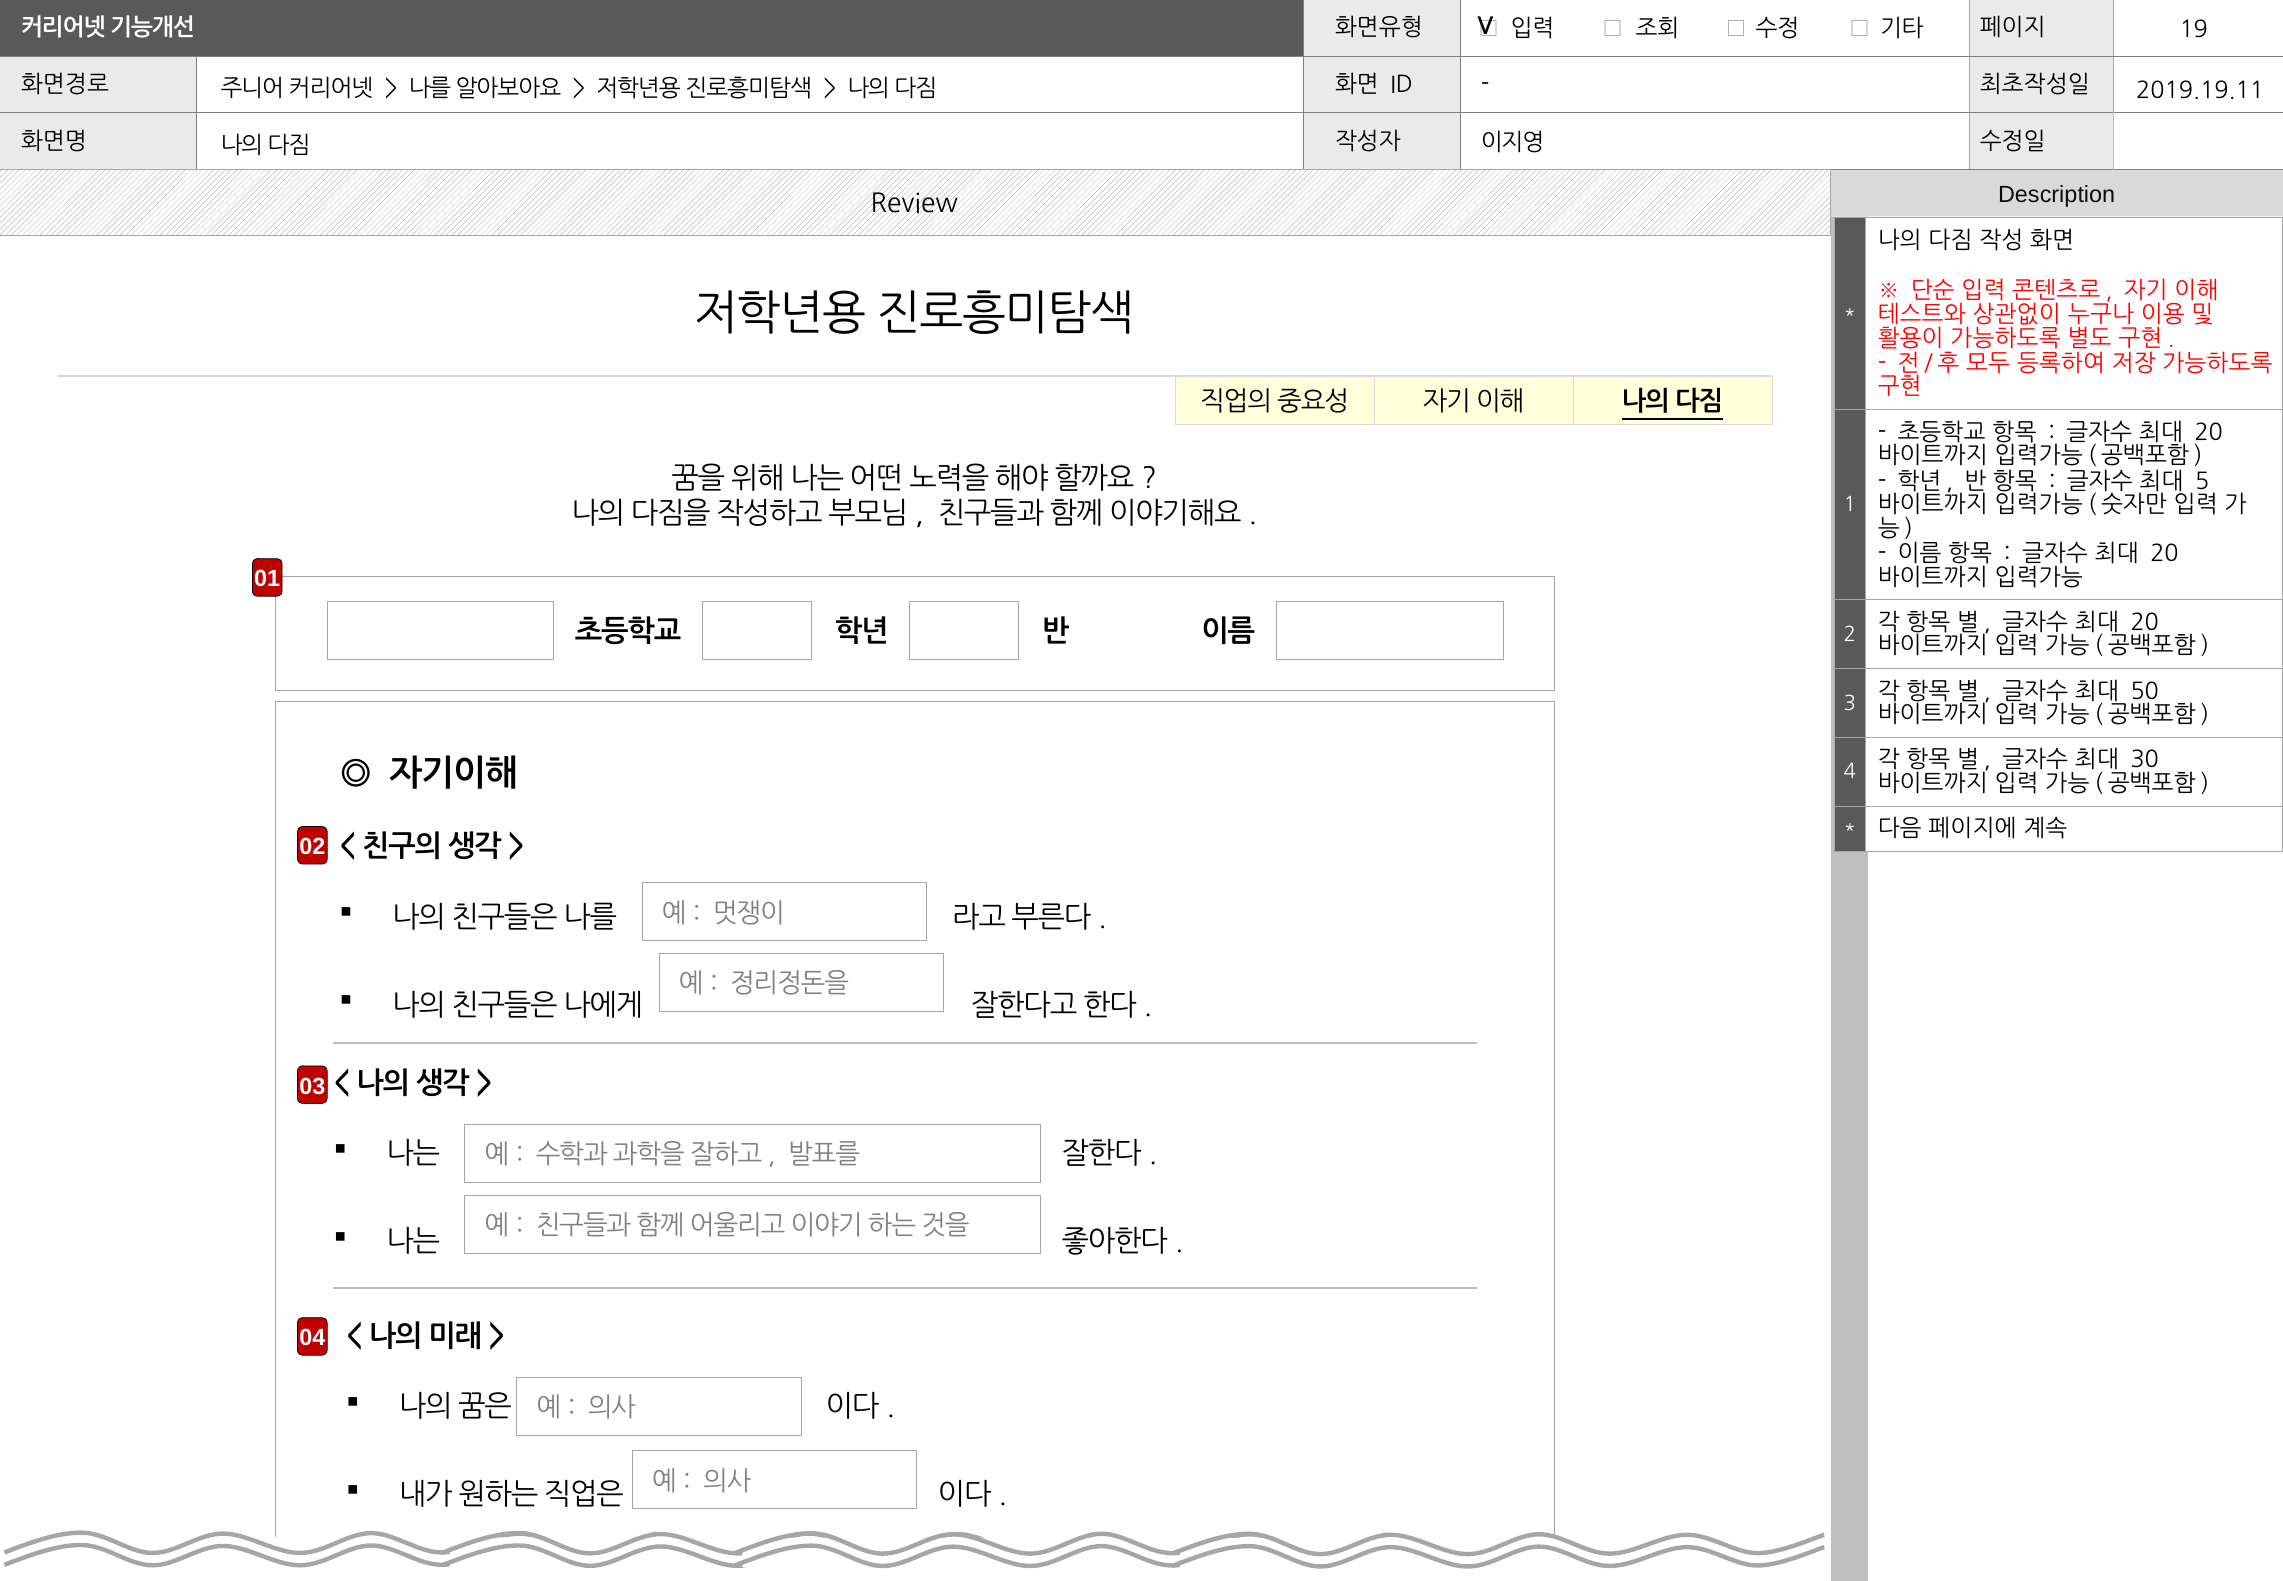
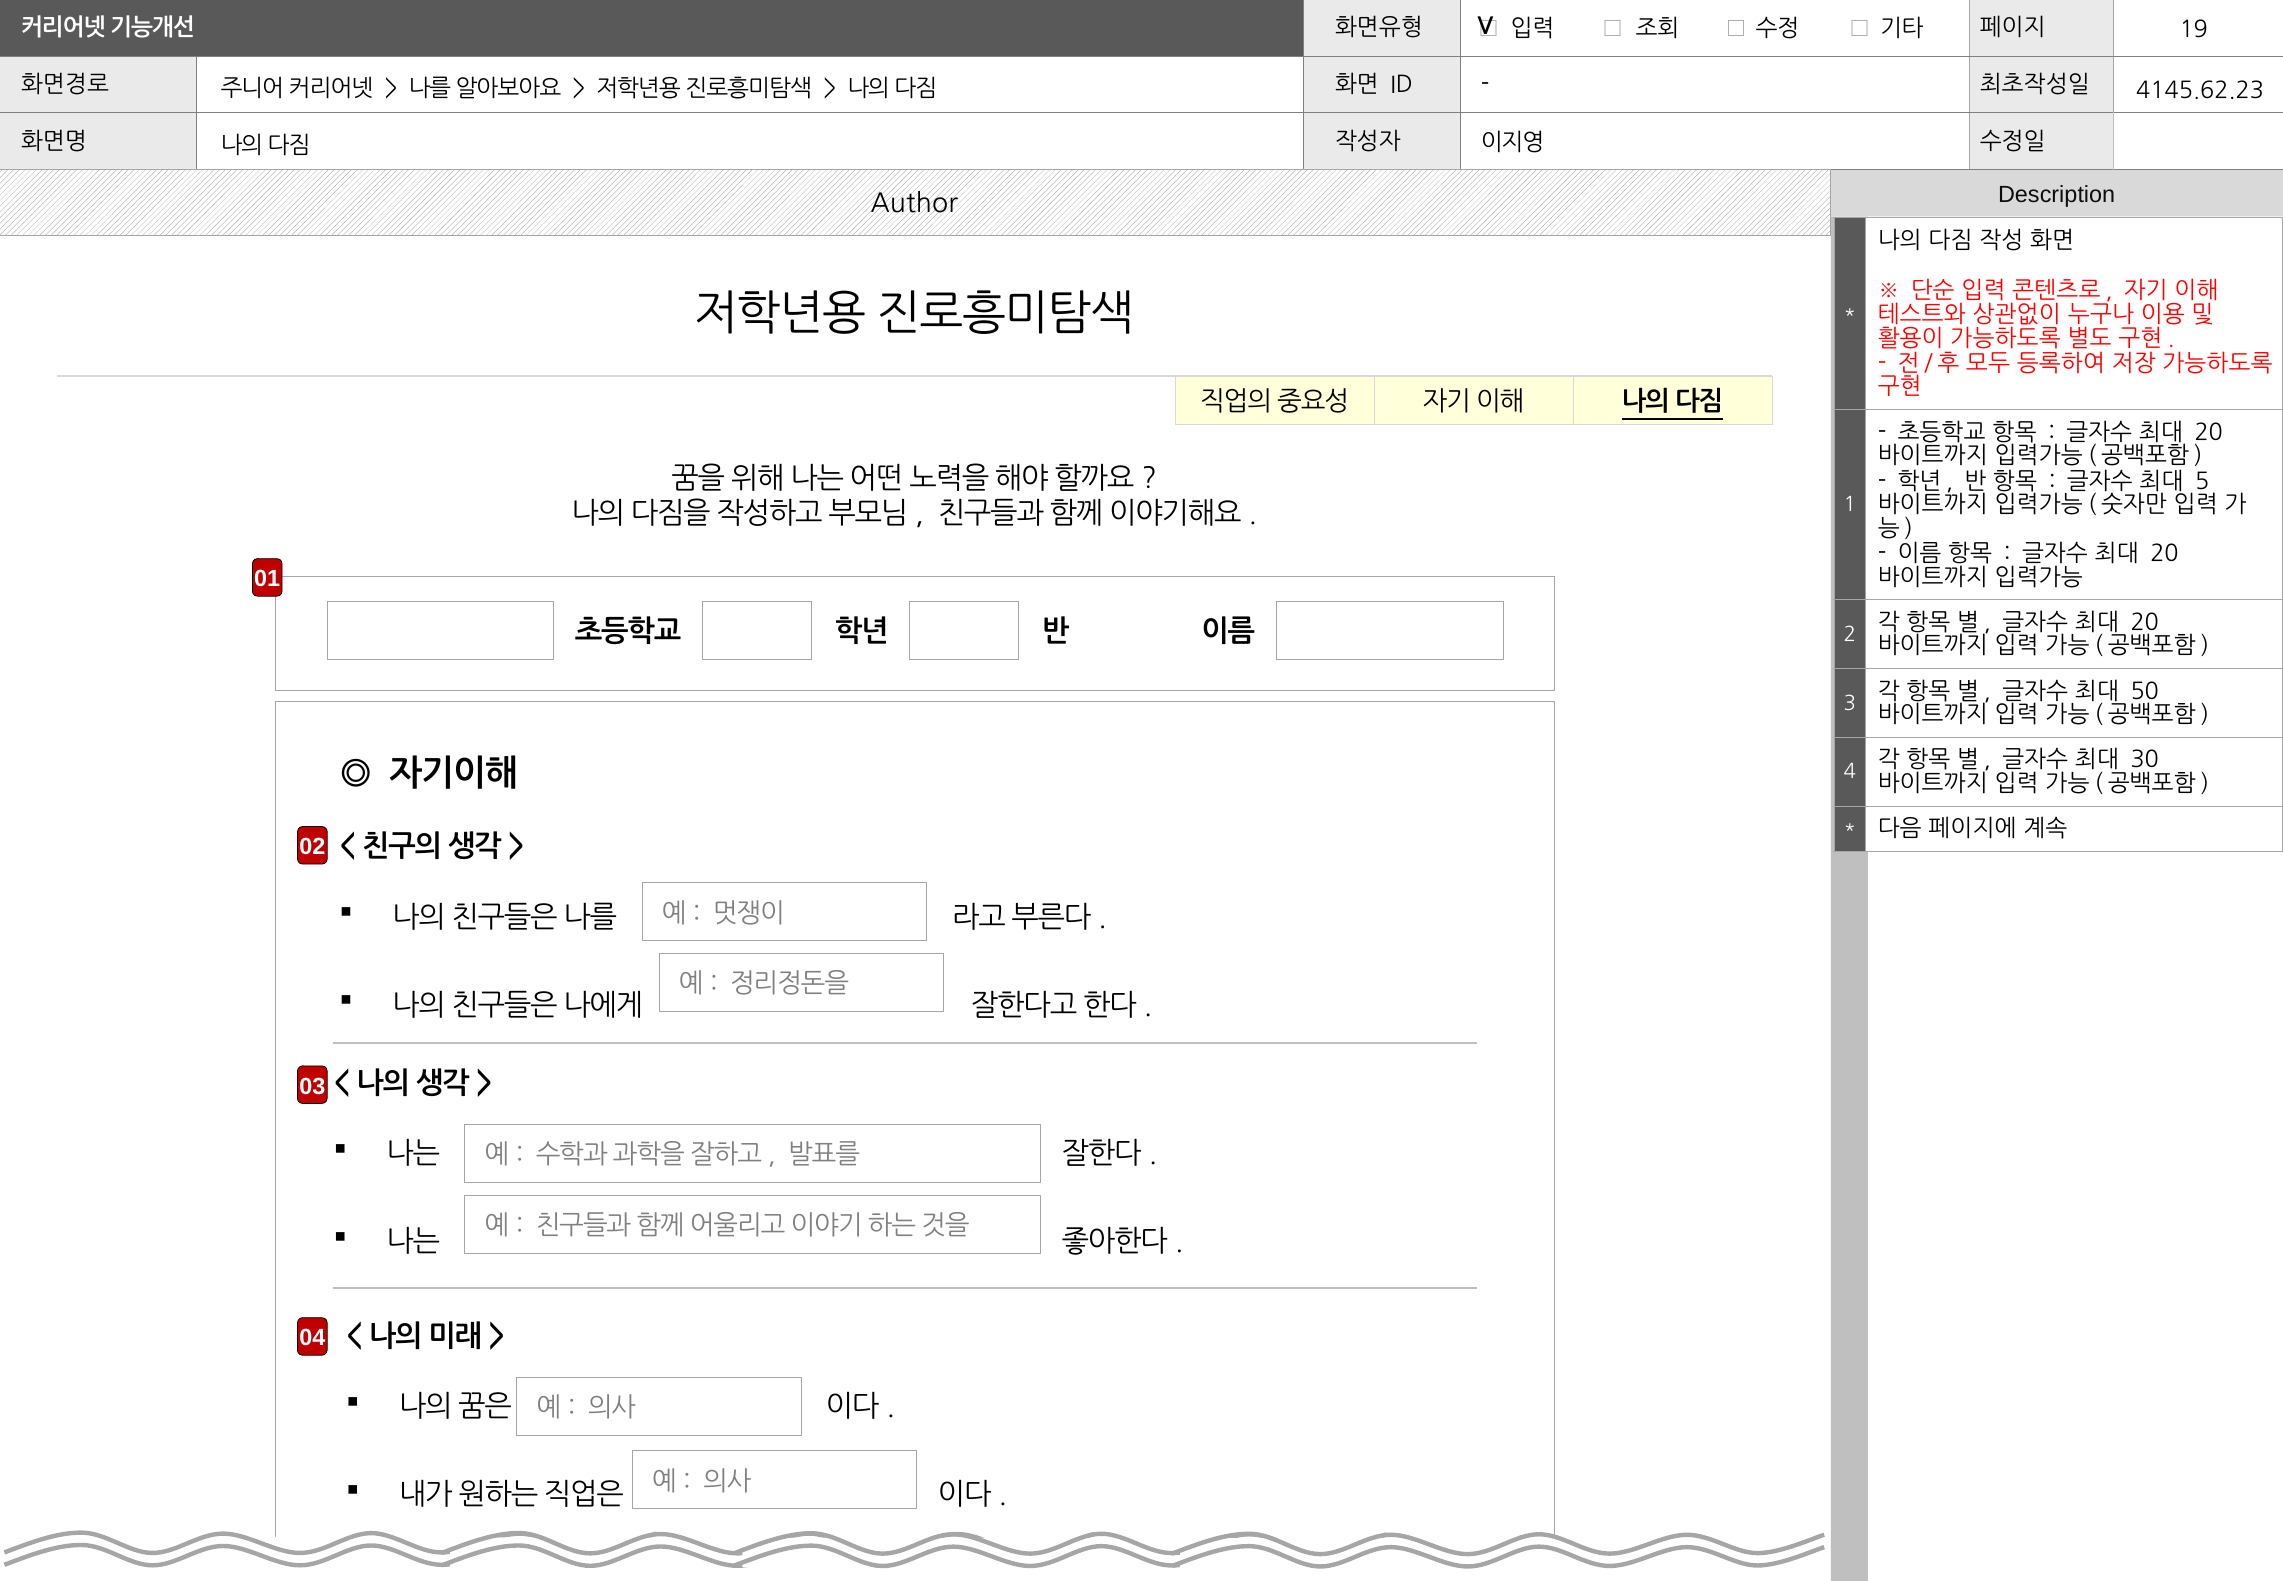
2019.19.11: 2019.19.11 -> 4145.62.23 (2200, 91)
Review: Review -> Author (914, 204)
